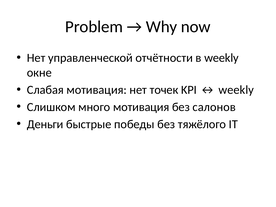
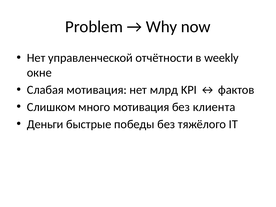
точек: точек -> млрд (164, 90)
weekly: weekly -> фактов (236, 90)
салонов: салонов -> клиента (214, 107)
